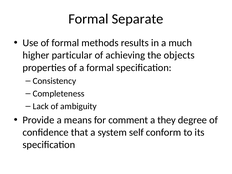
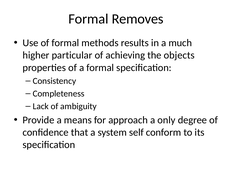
Separate: Separate -> Removes (138, 19)
comment: comment -> approach (128, 120)
they: they -> only (166, 120)
